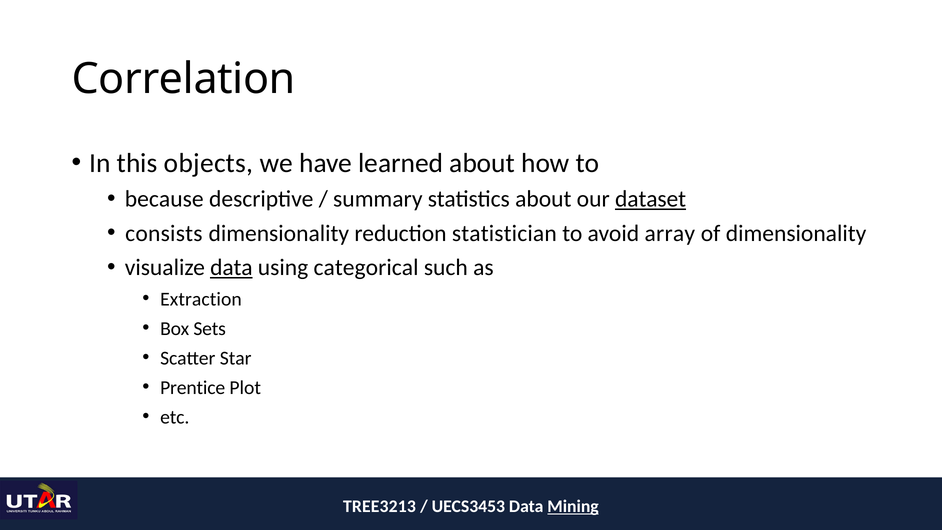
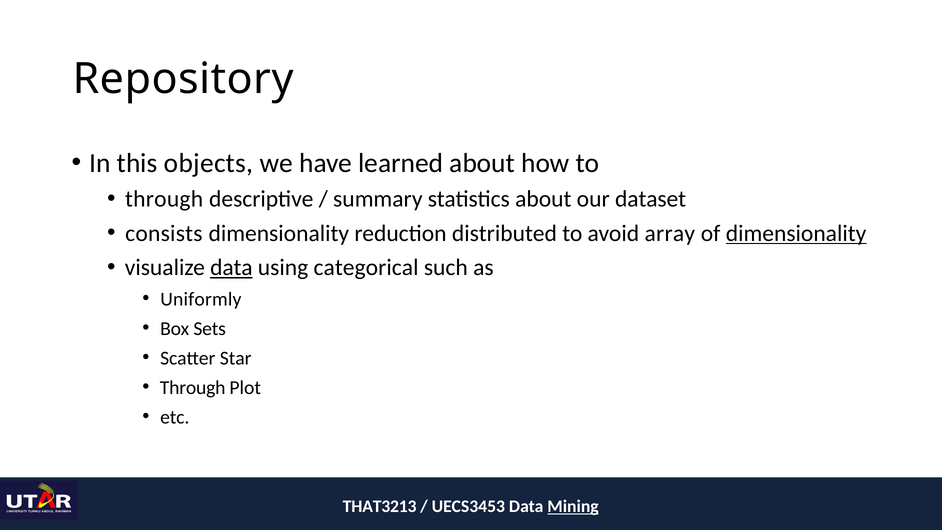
Correlation: Correlation -> Repository (183, 79)
because: because -> through (164, 199)
dataset underline: present -> none (651, 199)
statistician: statistician -> distributed (504, 233)
dimensionality underline: none -> present (796, 233)
Extraction: Extraction -> Uniformly (201, 299)
Prentice: Prentice -> Through (193, 387)
TREE3213: TREE3213 -> THAT3213 (380, 506)
